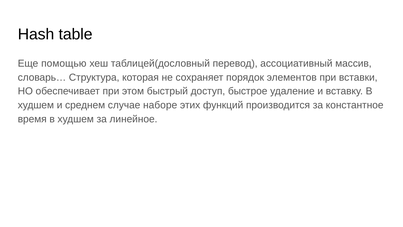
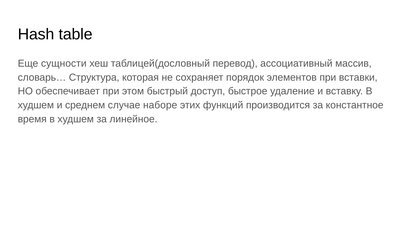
помощью: помощью -> сущности (64, 63)
